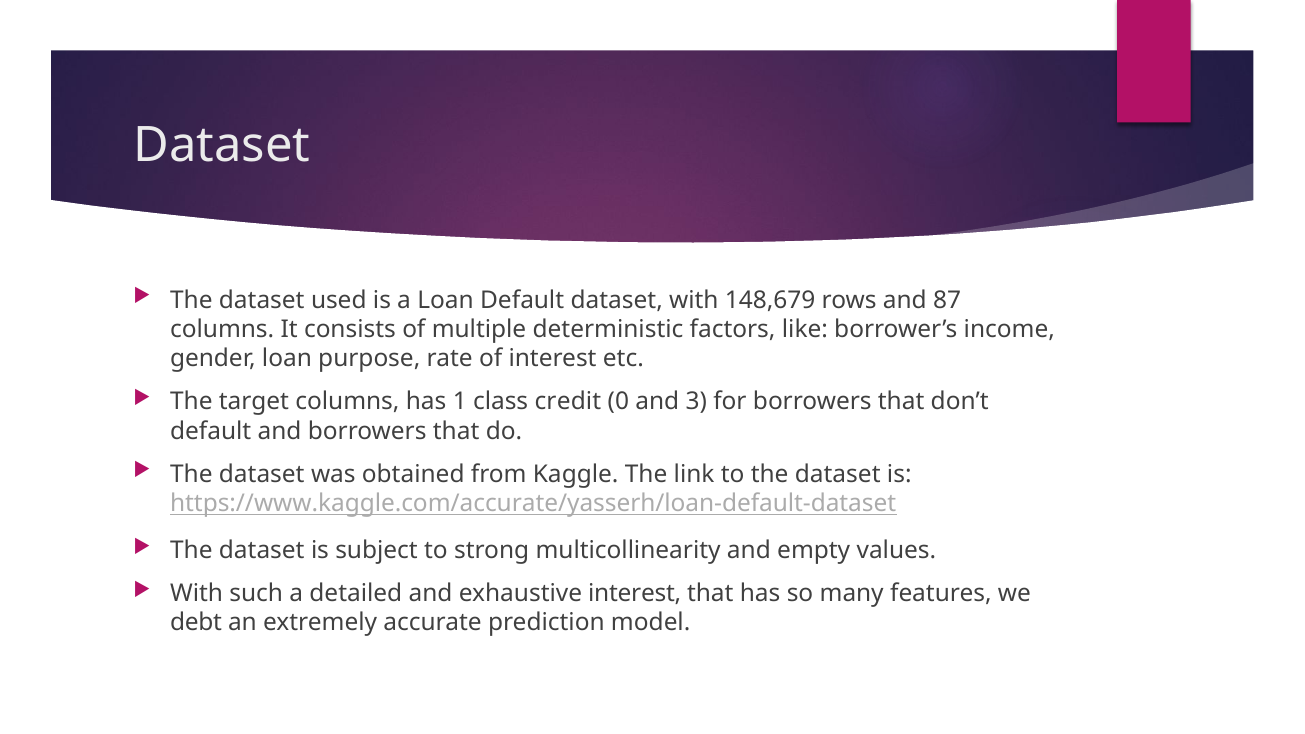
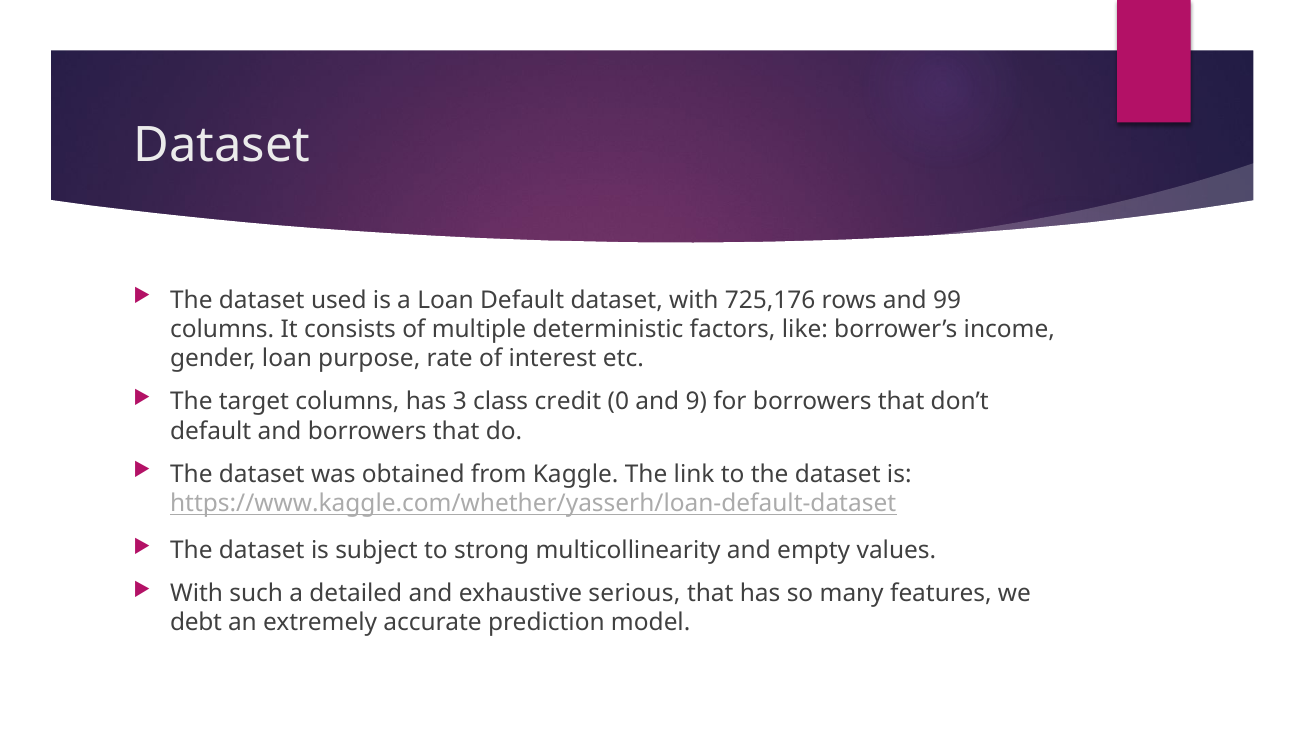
148,679: 148,679 -> 725,176 (770, 300)
87: 87 -> 99 (947, 300)
1: 1 -> 3 (460, 402)
3: 3 -> 9 (696, 402)
https://www.kaggle.com/accurate/yasserh/loan-default-dataset: https://www.kaggle.com/accurate/yasserh/loan-default-dataset -> https://www.kaggle.com/whether/yasserh/loan-default-dataset (533, 503)
exhaustive interest: interest -> serious (634, 593)
